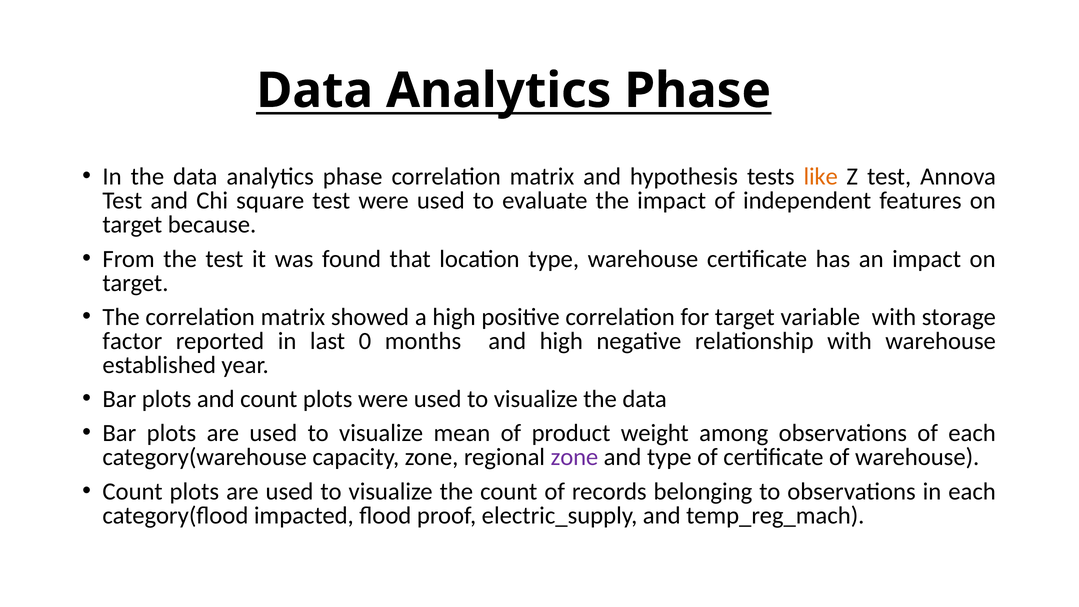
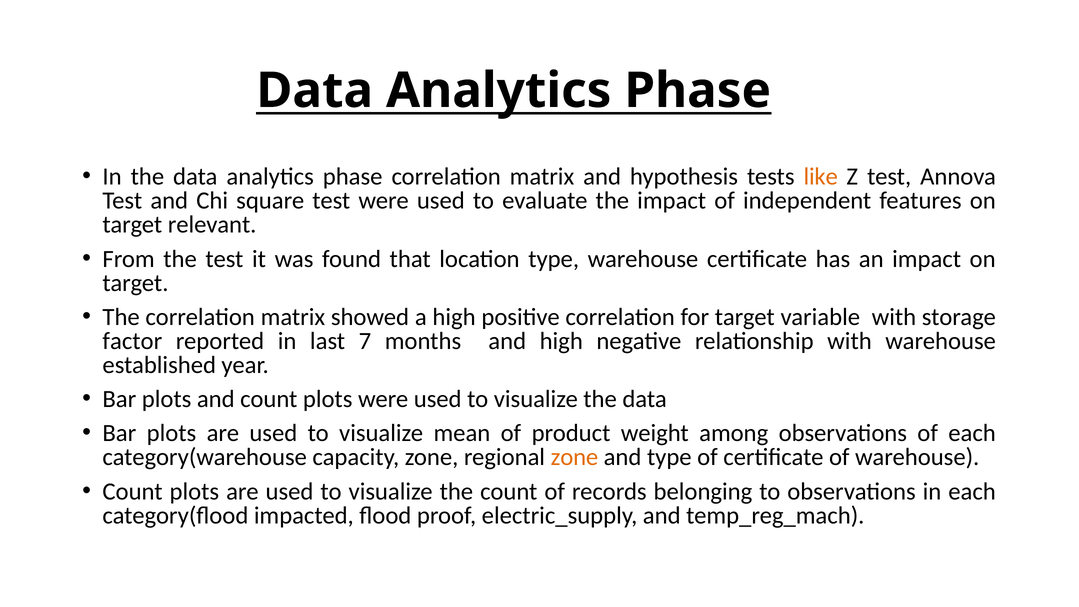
because: because -> relevant (212, 225)
0: 0 -> 7 (365, 341)
zone colour: purple -> orange (574, 457)
